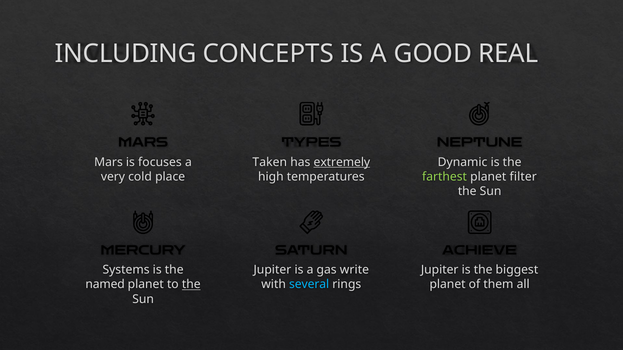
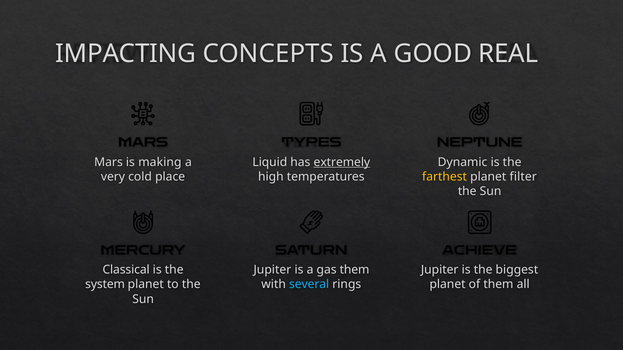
INCLUDING: INCLUDING -> IMPACTING (126, 54)
focuses: focuses -> making (160, 162)
Taken: Taken -> Liquid (270, 162)
farthest colour: light green -> yellow (445, 177)
Systems: Systems -> Classical (126, 270)
gas write: write -> them (355, 270)
named: named -> system (105, 285)
the underline: present -> none (191, 285)
